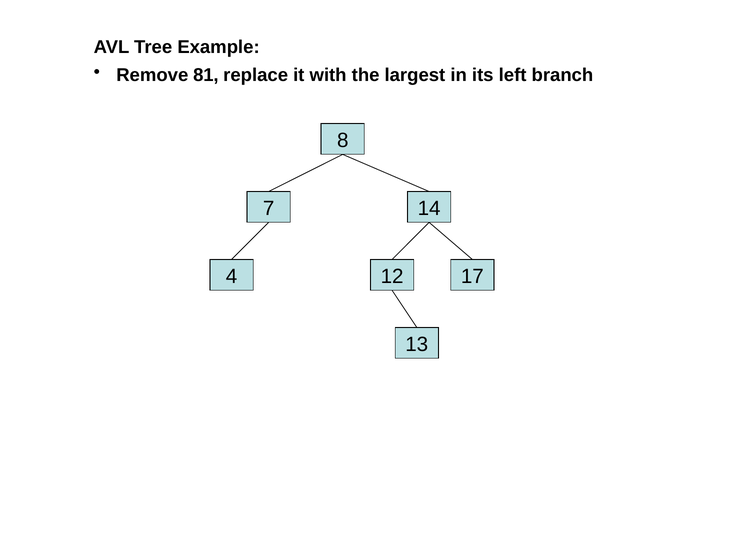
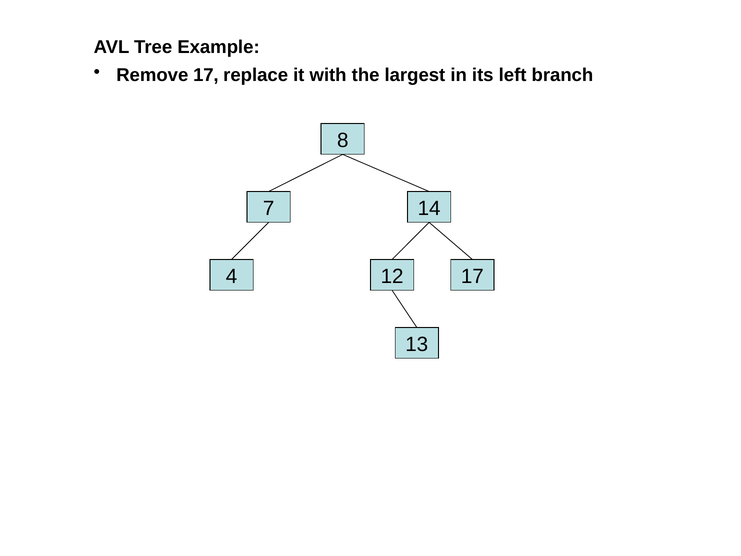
Remove 81: 81 -> 17 (206, 75)
